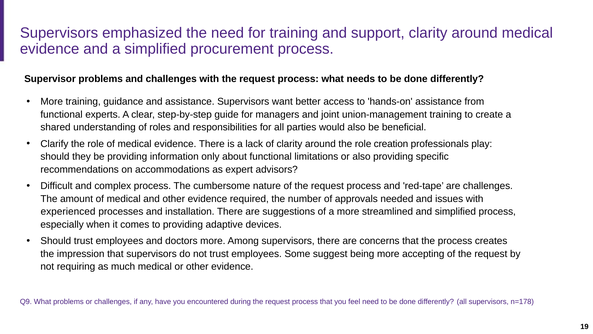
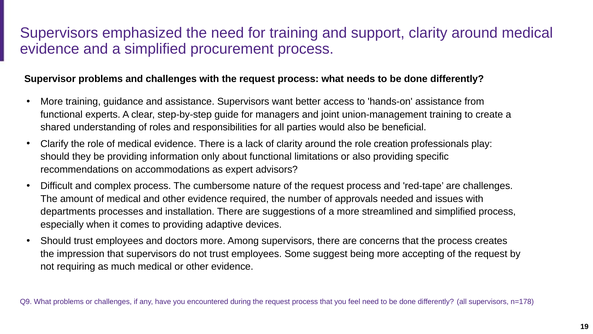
experienced: experienced -> departments (68, 211)
